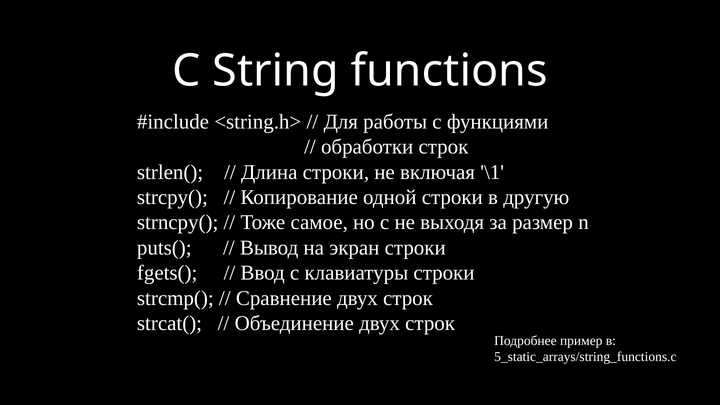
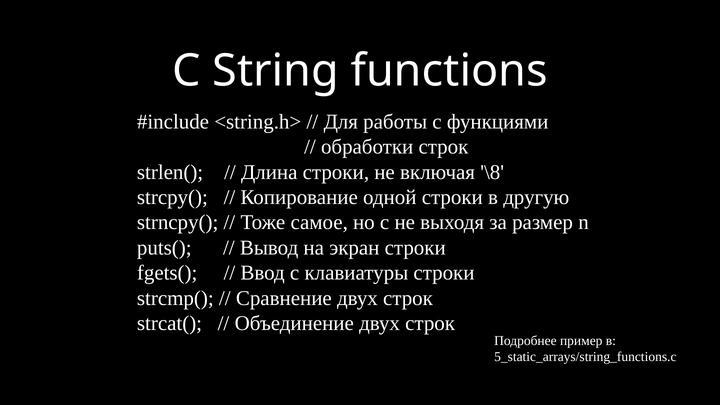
\1: \1 -> \8 (492, 172)
